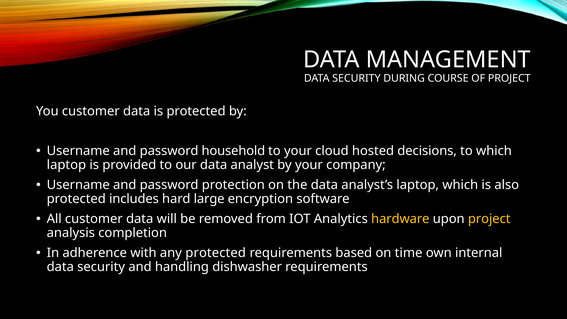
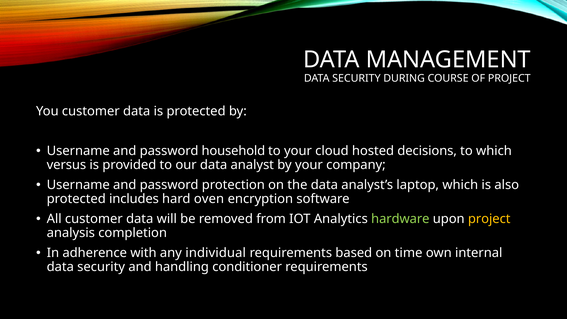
laptop: laptop -> versus (66, 165)
large: large -> oven (209, 199)
hardware colour: yellow -> light green (400, 219)
any protected: protected -> individual (216, 253)
dishwasher: dishwasher -> conditioner (247, 267)
